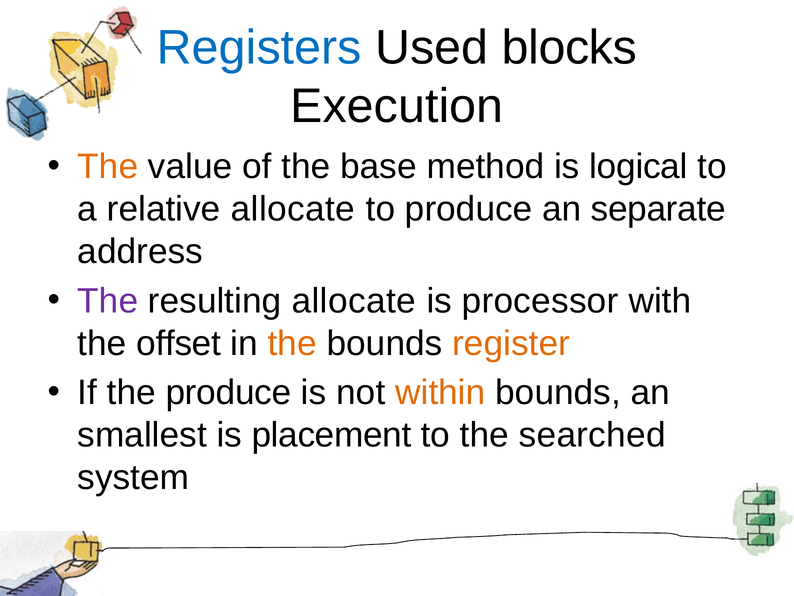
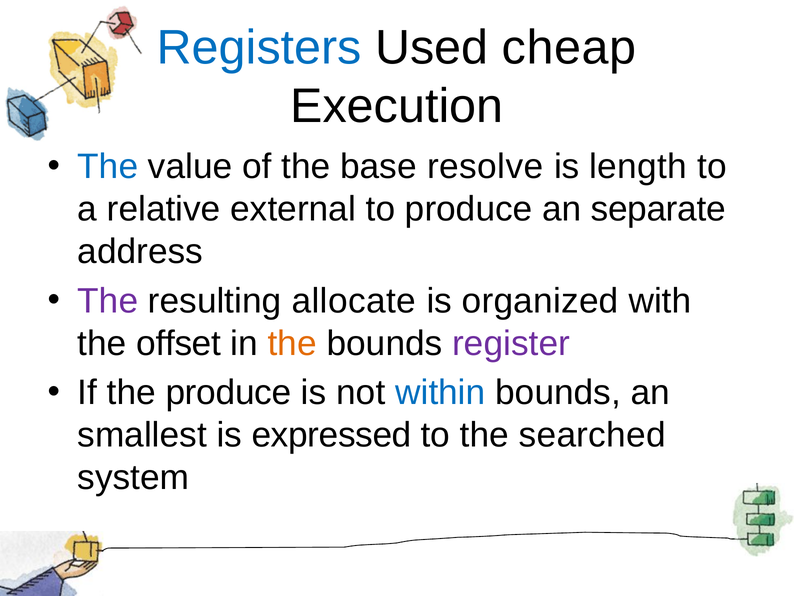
blocks: blocks -> cheap (569, 48)
The colour: orange -> blue (108, 167)
method: method -> resolve (485, 167)
logical: logical -> length (638, 167)
relative allocate: allocate -> external (293, 209)
processor: processor -> organized (540, 301)
register colour: orange -> purple (511, 343)
within colour: orange -> blue (440, 392)
placement: placement -> expressed (332, 435)
